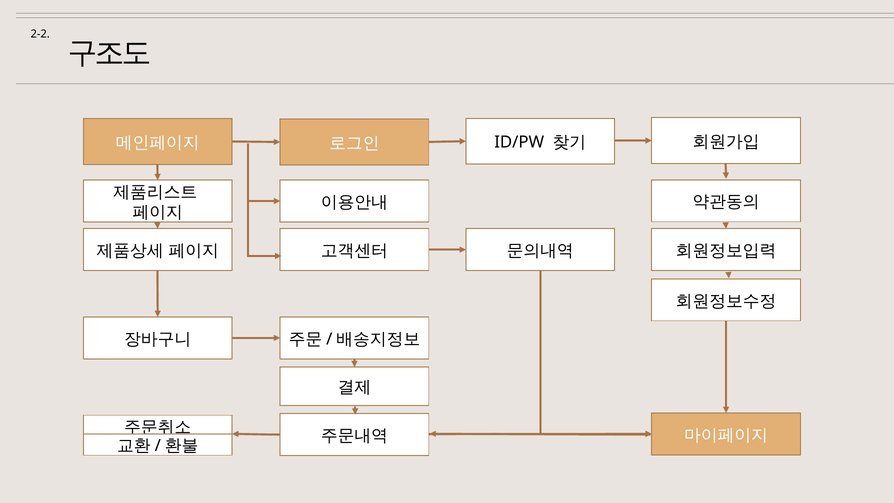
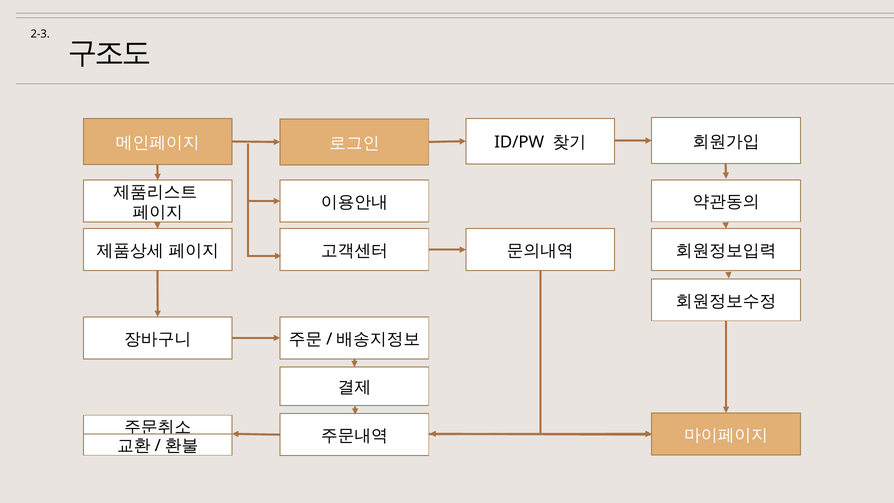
2-2: 2-2 -> 2-3 (40, 34)
